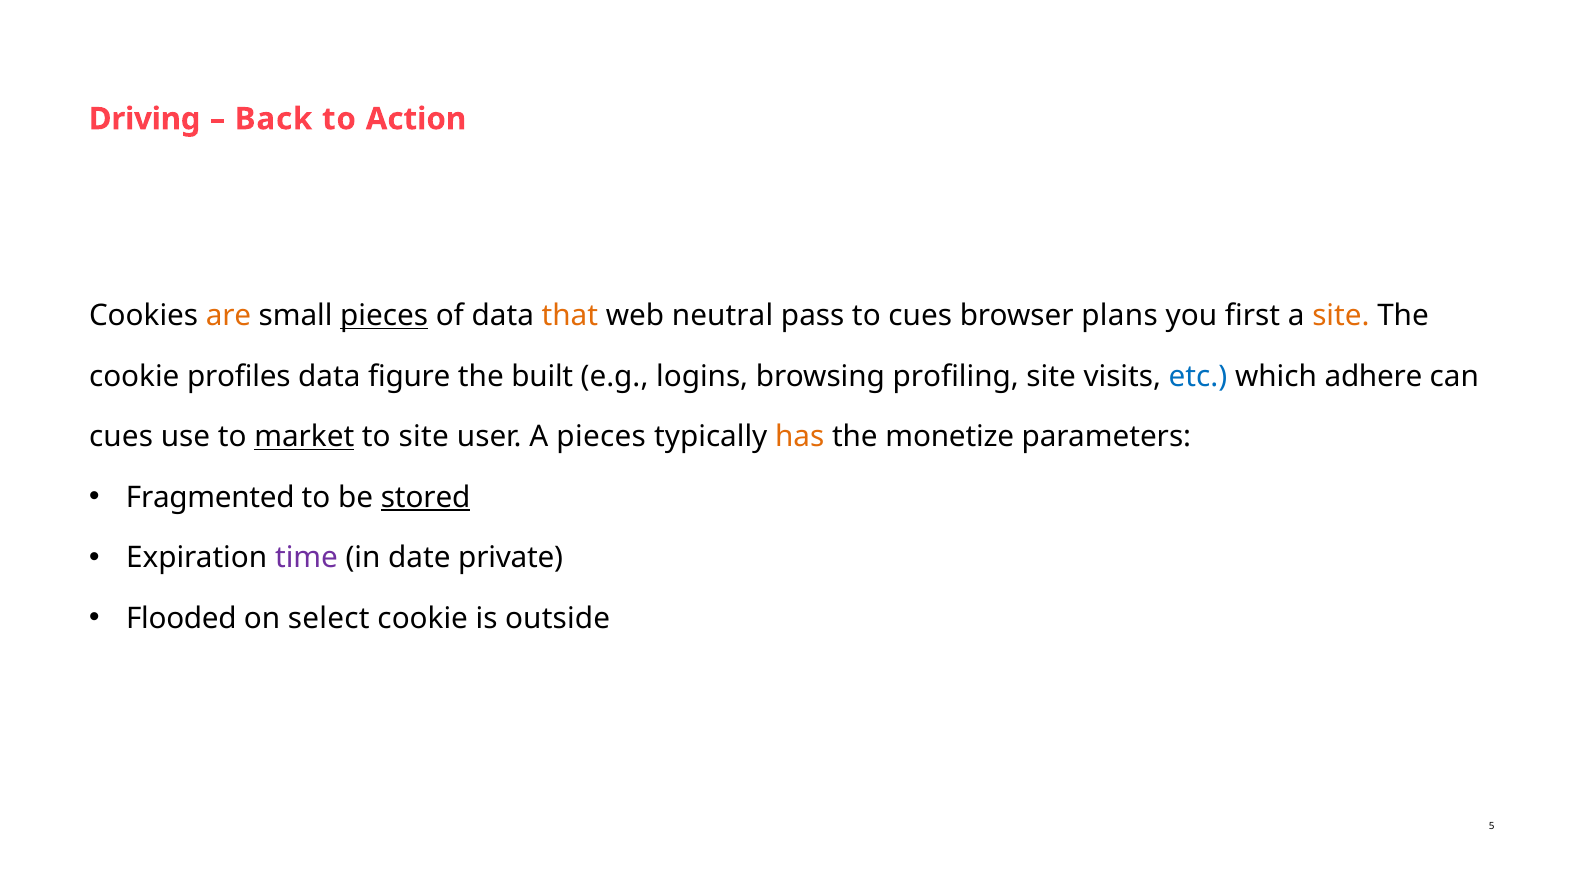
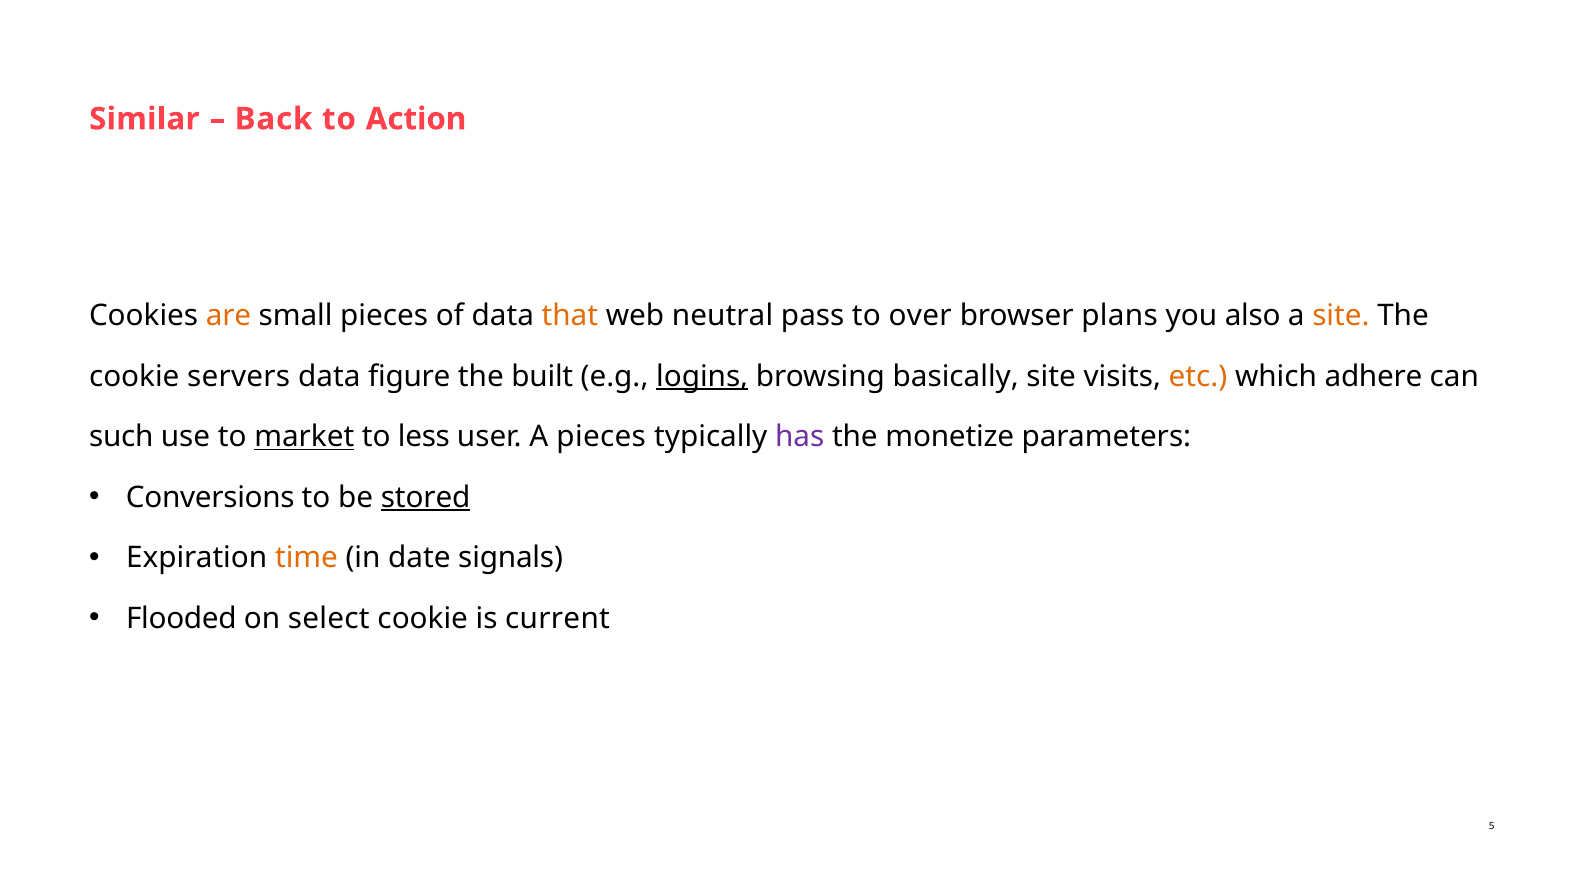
Driving: Driving -> Similar (144, 119)
pieces underline: present -> none (384, 316)
to cues: cues -> over (920, 316)
first: first -> also (1253, 316)
profiles: profiles -> servers (239, 376)
logins underline: none -> present (702, 376)
profiling: profiling -> basically (956, 376)
etc colour: blue -> orange (1198, 376)
cues: cues -> such (121, 437)
to site: site -> less (424, 437)
has colour: orange -> purple (800, 437)
Fragmented: Fragmented -> Conversions (210, 497)
time colour: purple -> orange (306, 558)
private: private -> signals (511, 558)
outside: outside -> current (558, 619)
